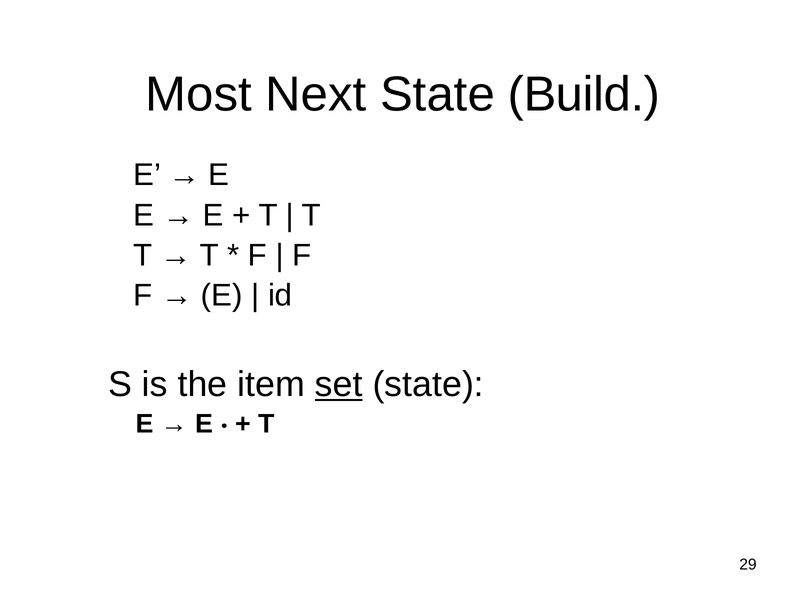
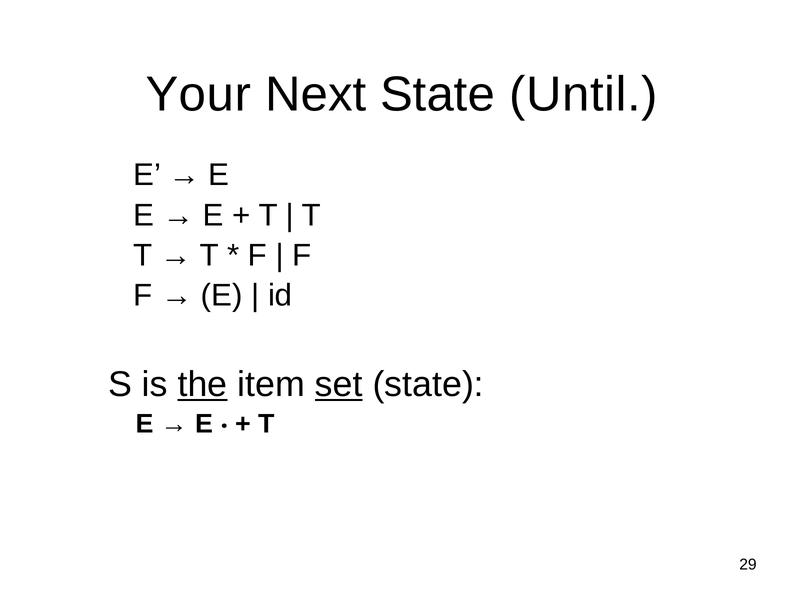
Most: Most -> Your (198, 95)
Build: Build -> Until (583, 95)
the underline: none -> present (202, 385)
